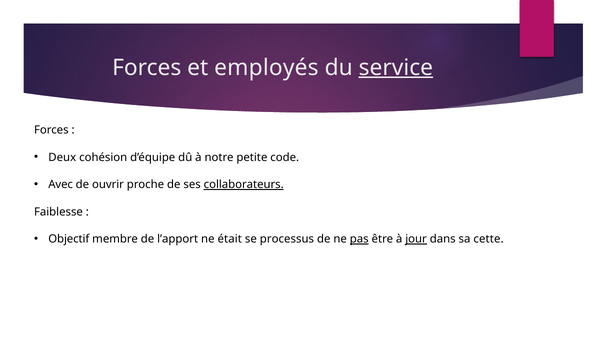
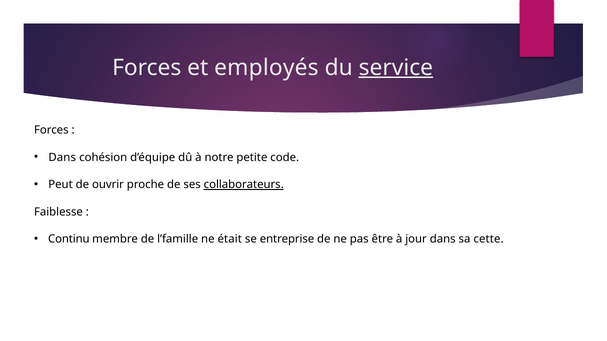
Deux: Deux -> Dans (62, 157)
Avec: Avec -> Peut (61, 185)
Objectif: Objectif -> Continu (69, 239)
l’apport: l’apport -> l’famille (178, 239)
processus: processus -> entreprise (287, 239)
pas underline: present -> none (359, 239)
jour underline: present -> none (416, 239)
